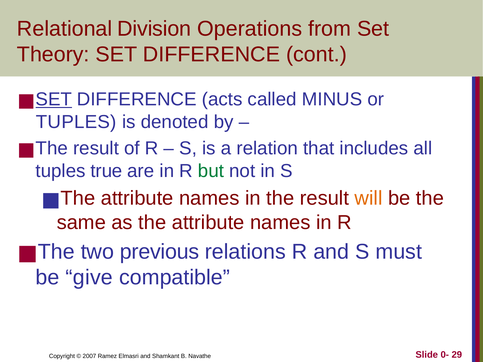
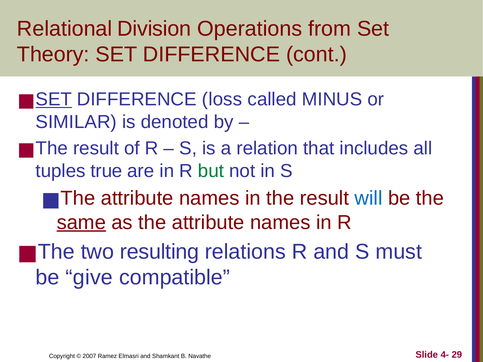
acts: acts -> loss (222, 100)
TUPLES: TUPLES -> SIMILAR (76, 122)
will colour: orange -> blue (369, 198)
same underline: none -> present (81, 223)
previous: previous -> resulting (160, 252)
0-: 0- -> 4- (445, 355)
